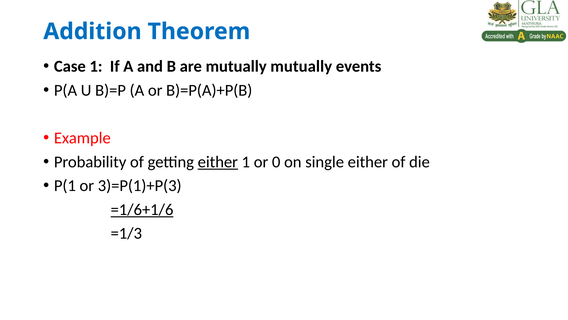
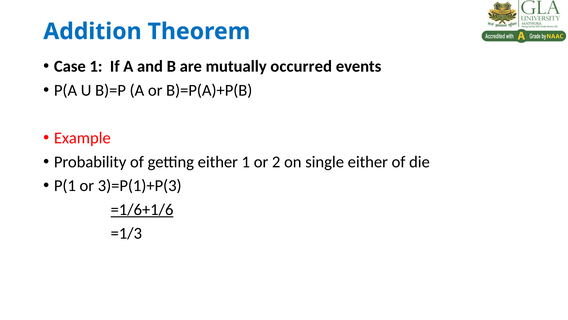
mutually mutually: mutually -> occurred (301, 66)
either underline: present -> none (218, 162)
0: 0 -> 2 (276, 162)
